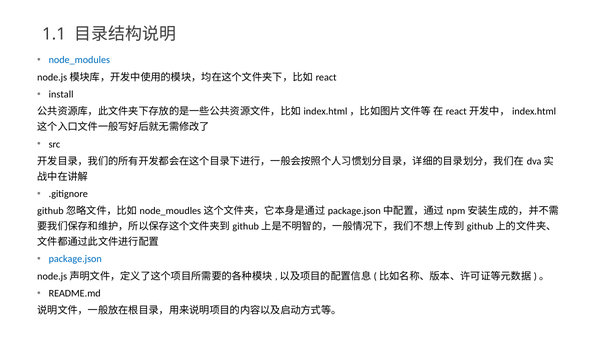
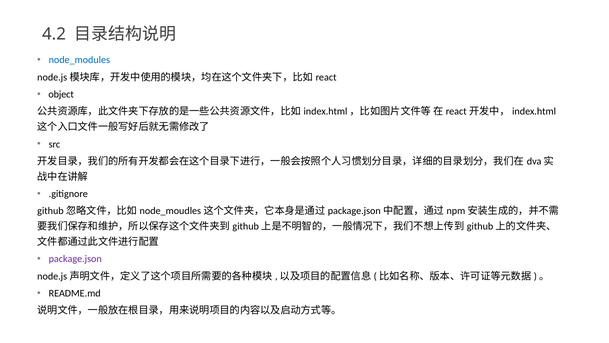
1.1: 1.1 -> 4.2 (54, 34)
install: install -> object (61, 94)
package.json colour: blue -> purple (75, 259)
